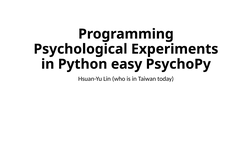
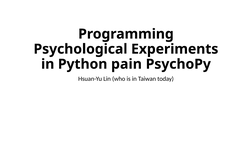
easy: easy -> pain (126, 64)
